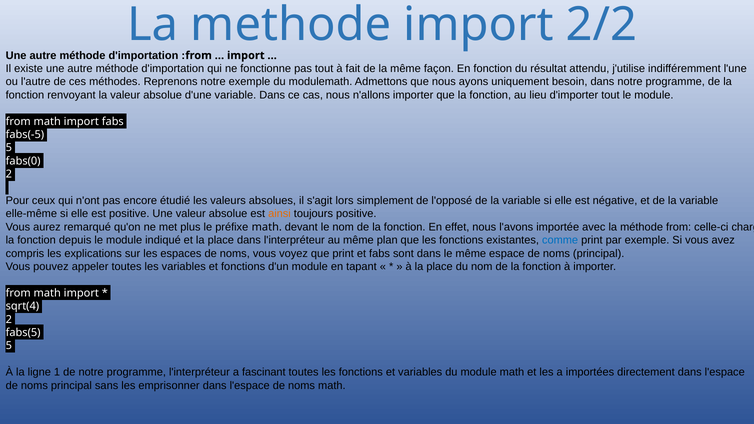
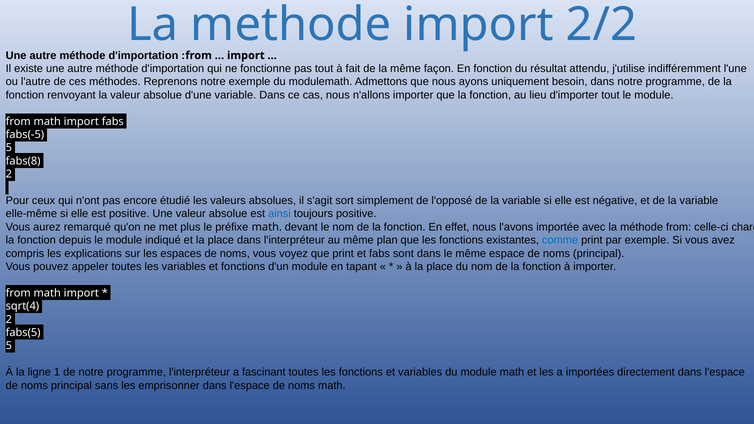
fabs(0: fabs(0 -> fabs(8 (23, 161)
lors: lors -> sort (345, 201)
ainsi colour: orange -> blue (279, 214)
